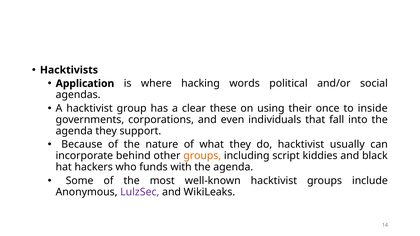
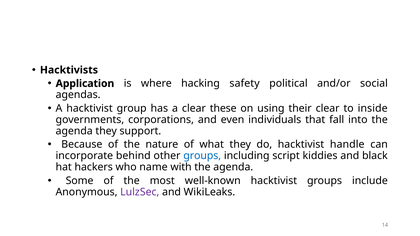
words: words -> safety (245, 84)
their once: once -> clear (328, 108)
usually: usually -> handle (347, 145)
groups colour: orange -> blue (202, 156)
funds: funds -> name (154, 167)
